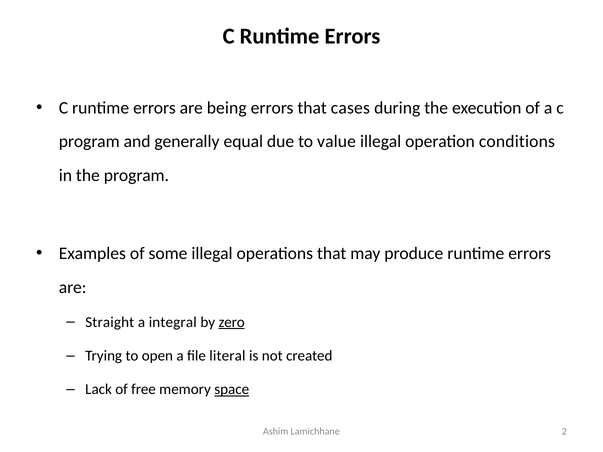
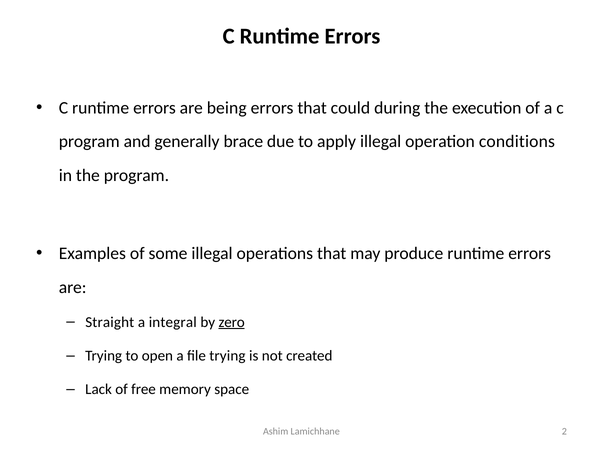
cases: cases -> could (350, 108)
equal: equal -> brace (243, 142)
value: value -> apply (337, 142)
file literal: literal -> trying (227, 356)
space underline: present -> none (232, 390)
